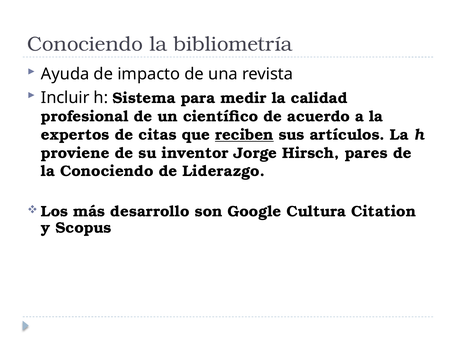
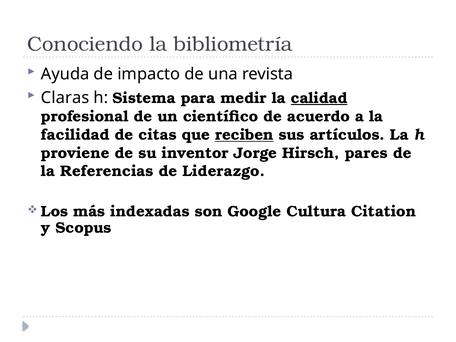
Incluir: Incluir -> Claras (65, 98)
calidad underline: none -> present (319, 98)
expertos: expertos -> facilidad (75, 135)
la Conociendo: Conociendo -> Referencias (107, 171)
desarrollo: desarrollo -> indexadas (150, 211)
